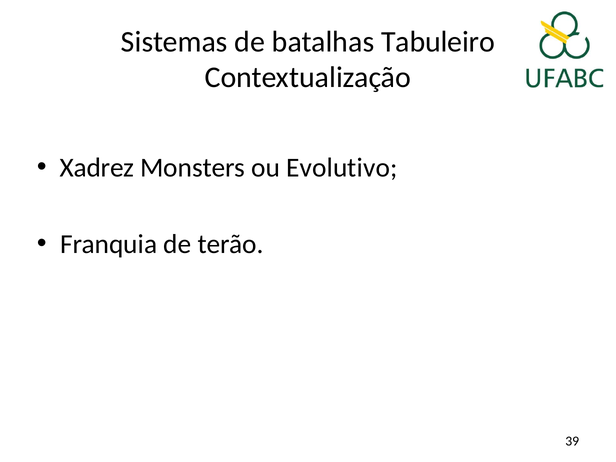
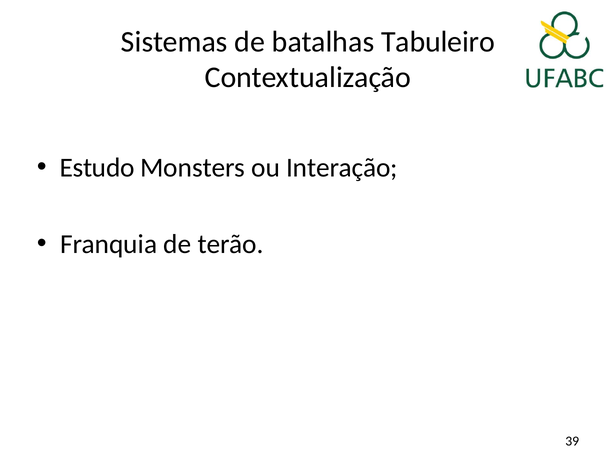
Xadrez: Xadrez -> Estudo (97, 168)
Evolutivo: Evolutivo -> Interação (342, 168)
